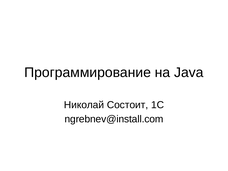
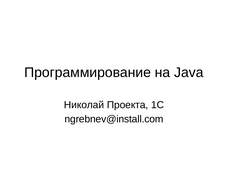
Состоит: Состоит -> Проекта (128, 105)
